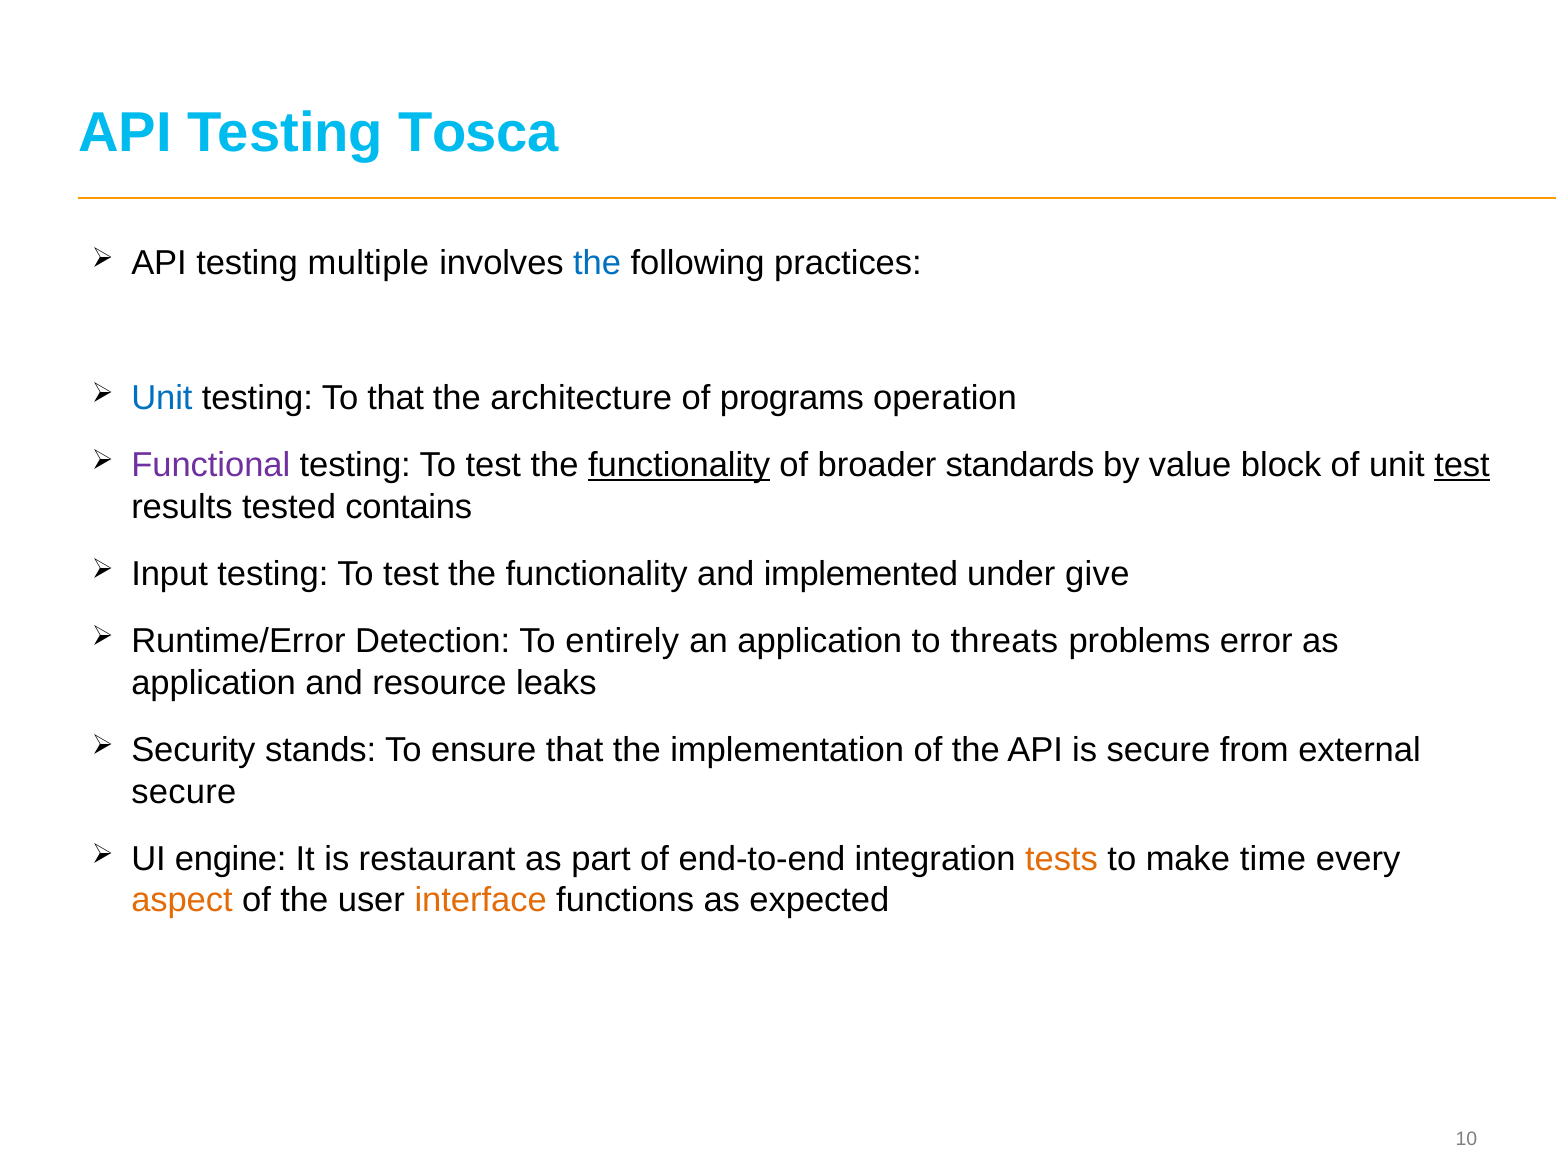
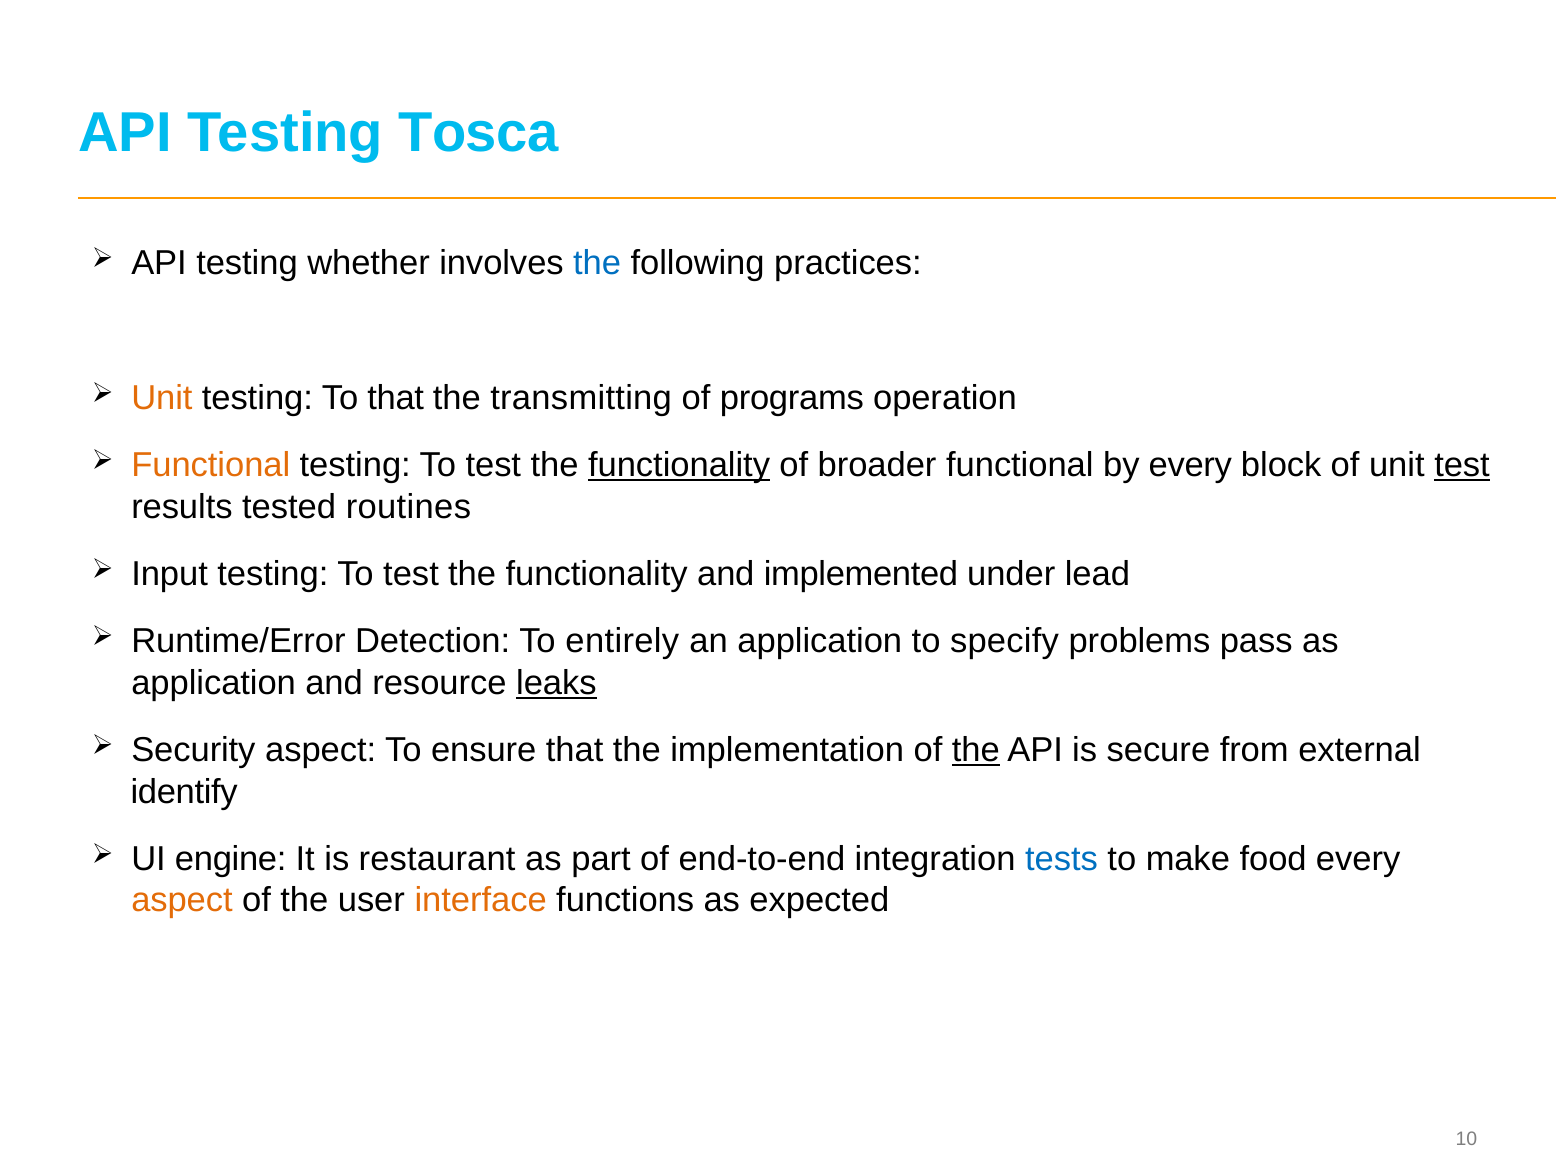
multiple: multiple -> whether (369, 264)
Unit colour: blue -> orange (162, 398)
architecture: architecture -> transmitting (581, 398)
Functional colour: purple -> orange (211, 466)
broader standards: standards -> functional (1020, 466)
by value: value -> every (1190, 466)
contains: contains -> routines (408, 507)
give: give -> lead (1097, 574)
threats: threats -> specify (1004, 642)
error: error -> pass (1256, 642)
leaks underline: none -> present (556, 683)
Security stands: stands -> aspect (321, 750)
the underline: none -> present (976, 750)
secure: secure -> identify (184, 792)
tests colour: orange -> blue (1062, 859)
time: time -> food (1273, 859)
